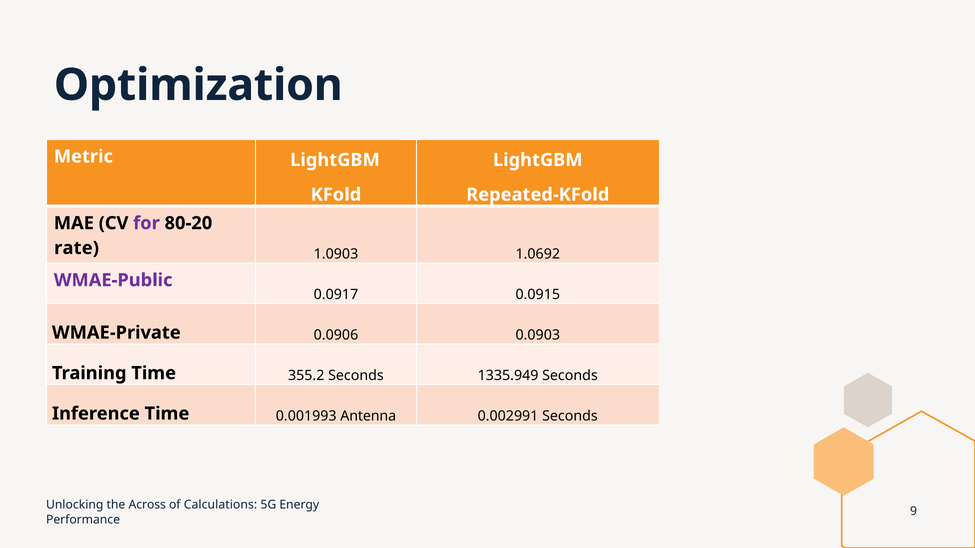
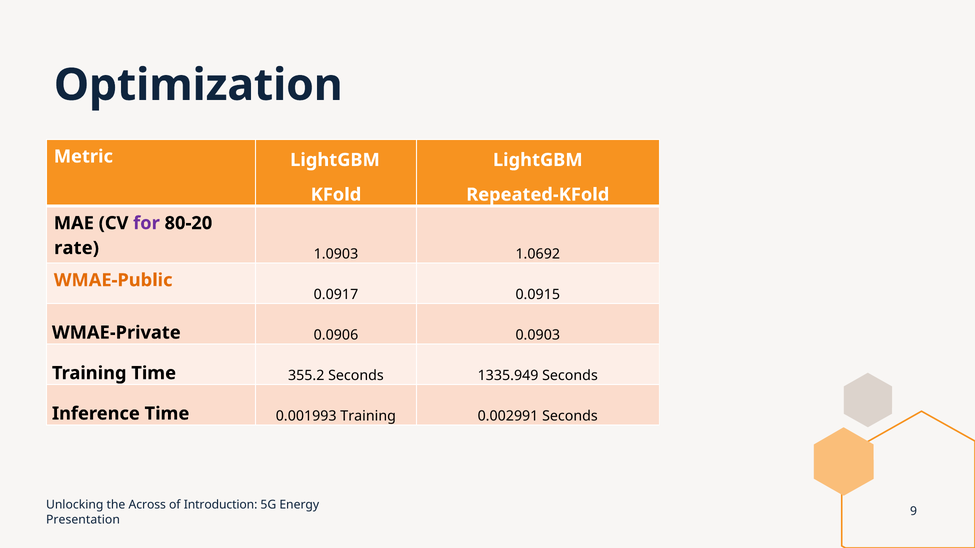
WMAE-Public colour: purple -> orange (113, 280)
0.001993 Antenna: Antenna -> Training (368, 416)
Calculations: Calculations -> Introduction (221, 505)
Performance: Performance -> Presentation (83, 520)
